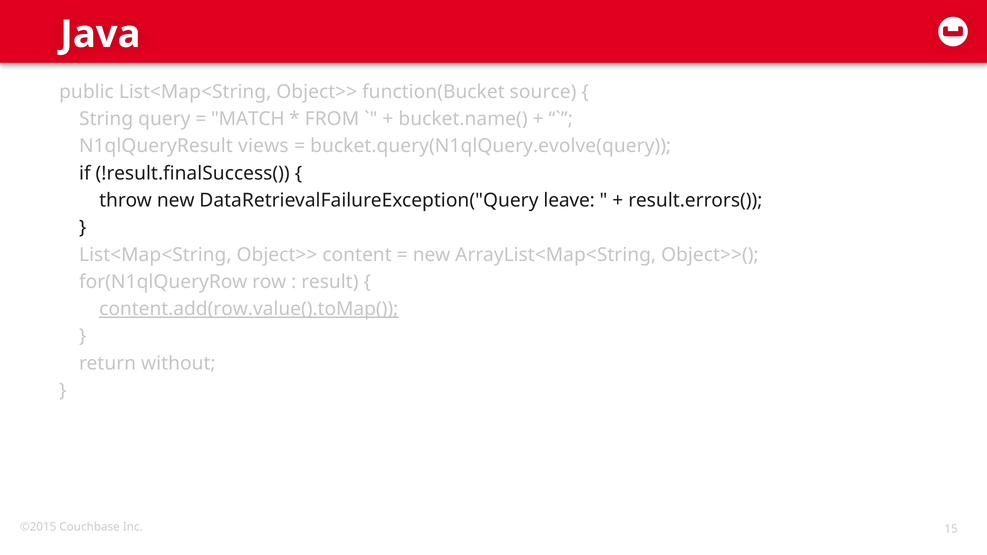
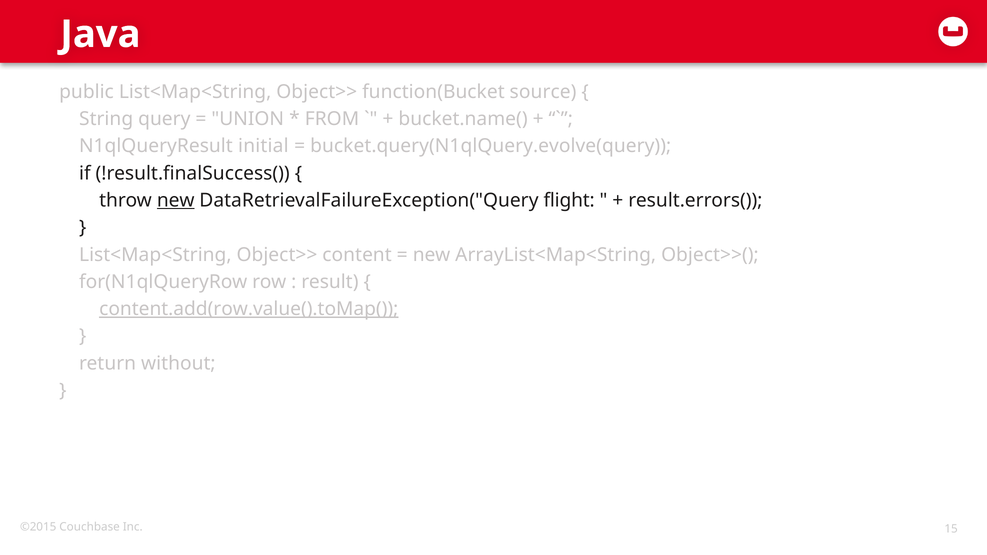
MATCH: MATCH -> UNION (248, 119)
views: views -> initial (263, 146)
new underline: none -> present (176, 200)
leave: leave -> flight (569, 200)
